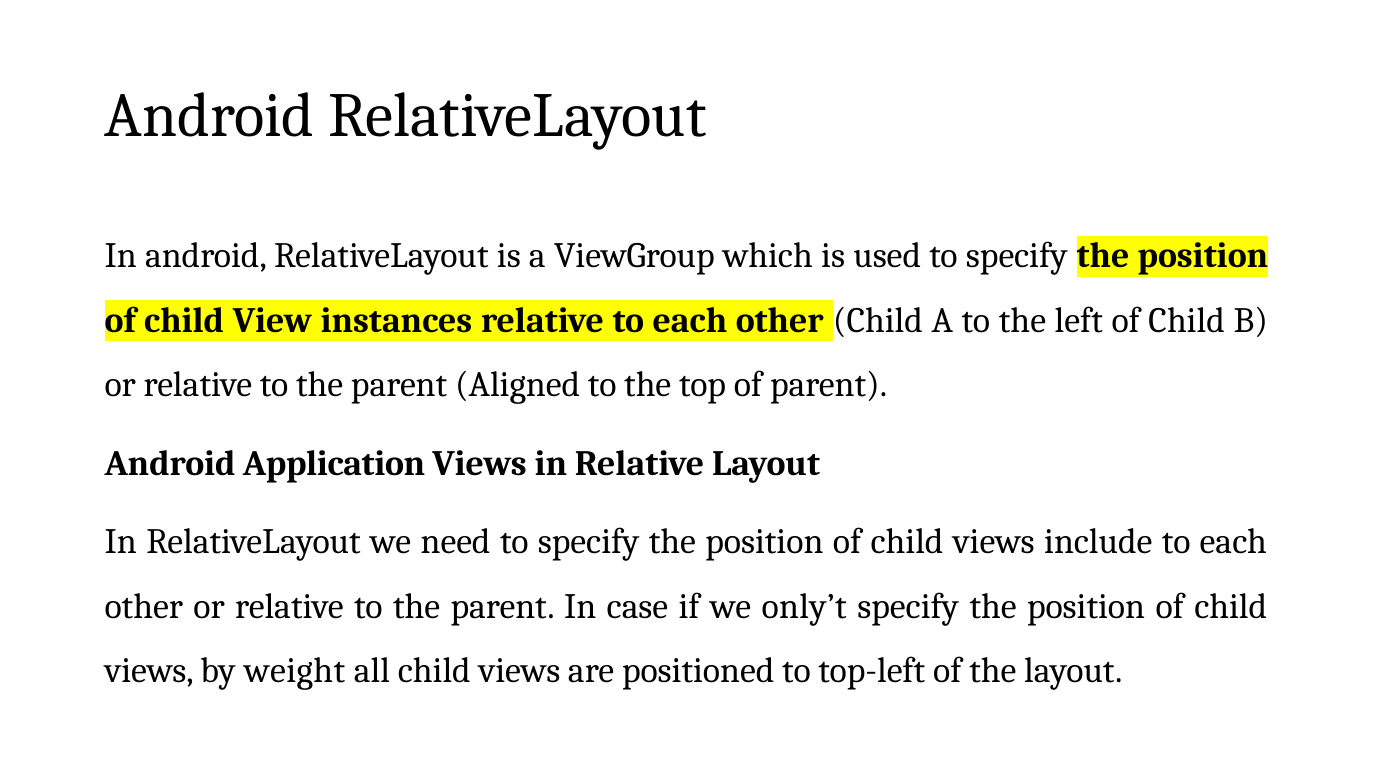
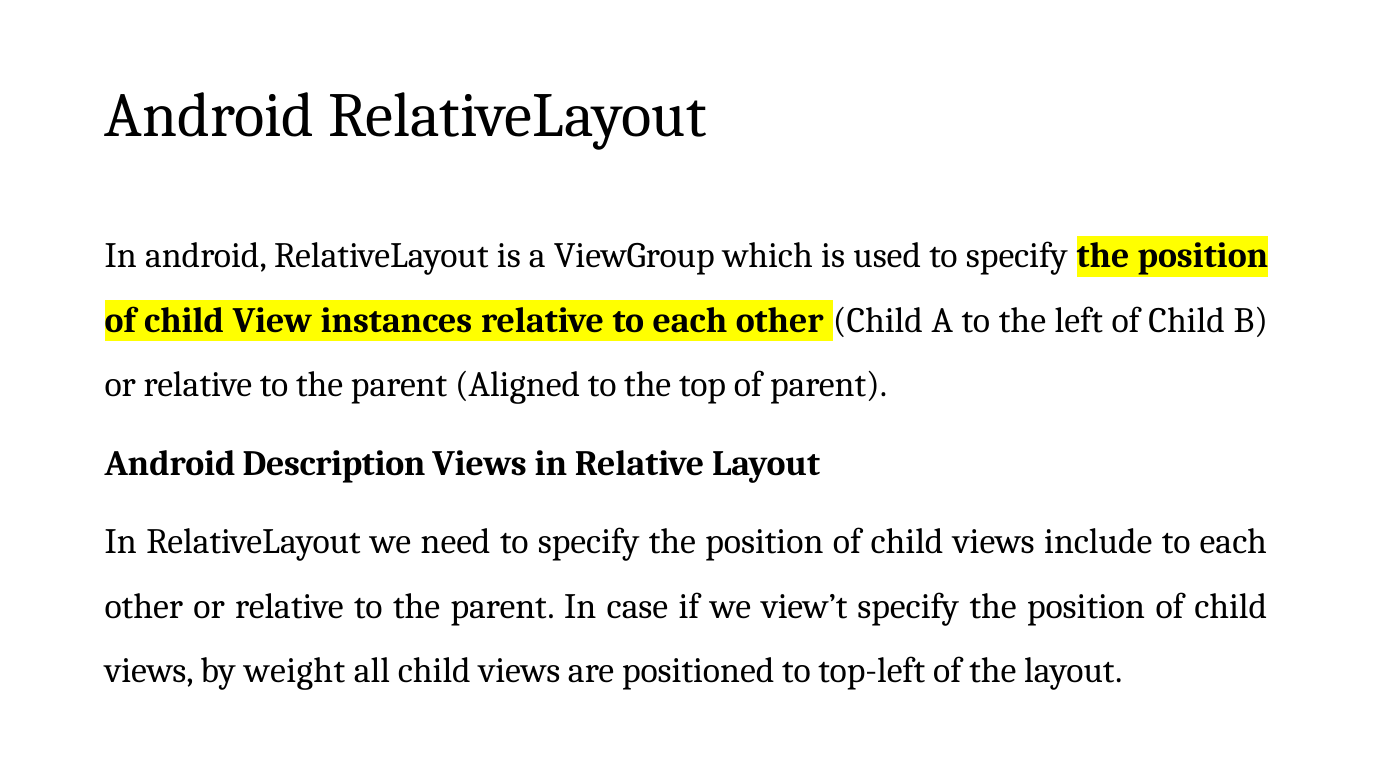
Application: Application -> Description (334, 463)
only’t: only’t -> view’t (804, 606)
